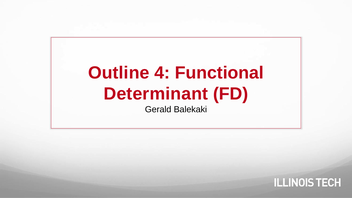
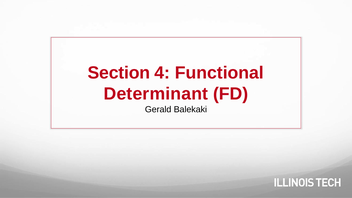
Outline: Outline -> Section (119, 73)
